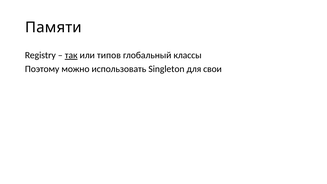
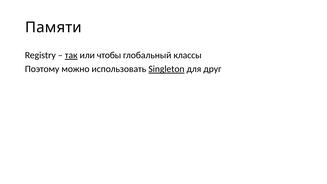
типов: типов -> чтобы (109, 55)
Singleton underline: none -> present (166, 69)
свои: свои -> друг (212, 69)
